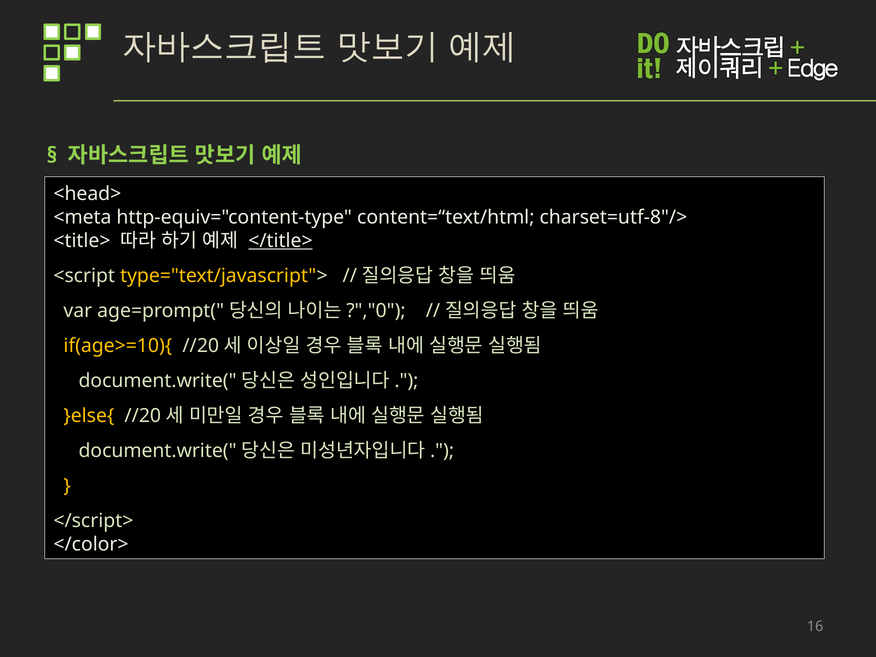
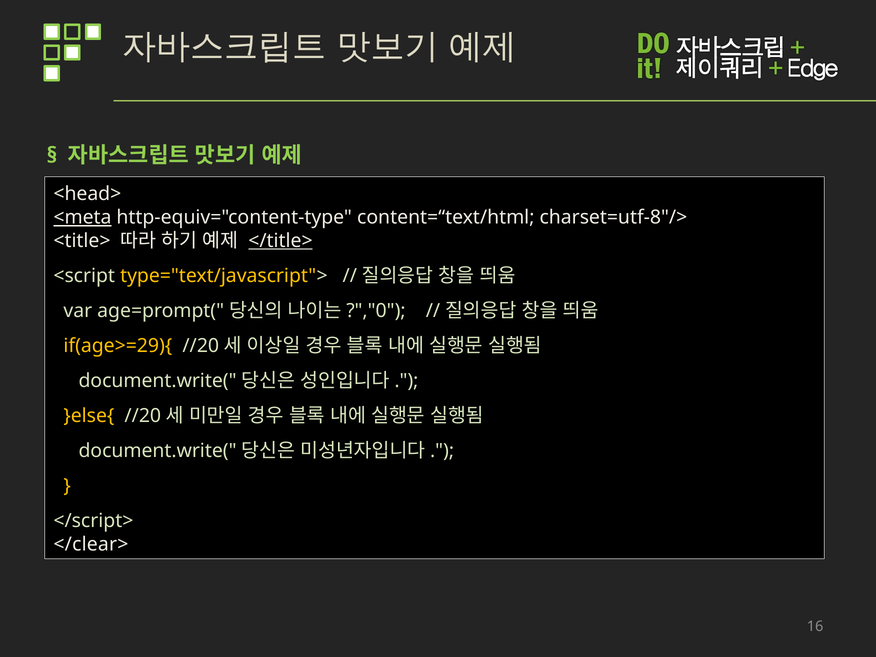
<meta underline: none -> present (82, 217)
if(age>=10){: if(age>=10){ -> if(age>=29){ (118, 346)
</color>: </color> -> </clear> (91, 544)
